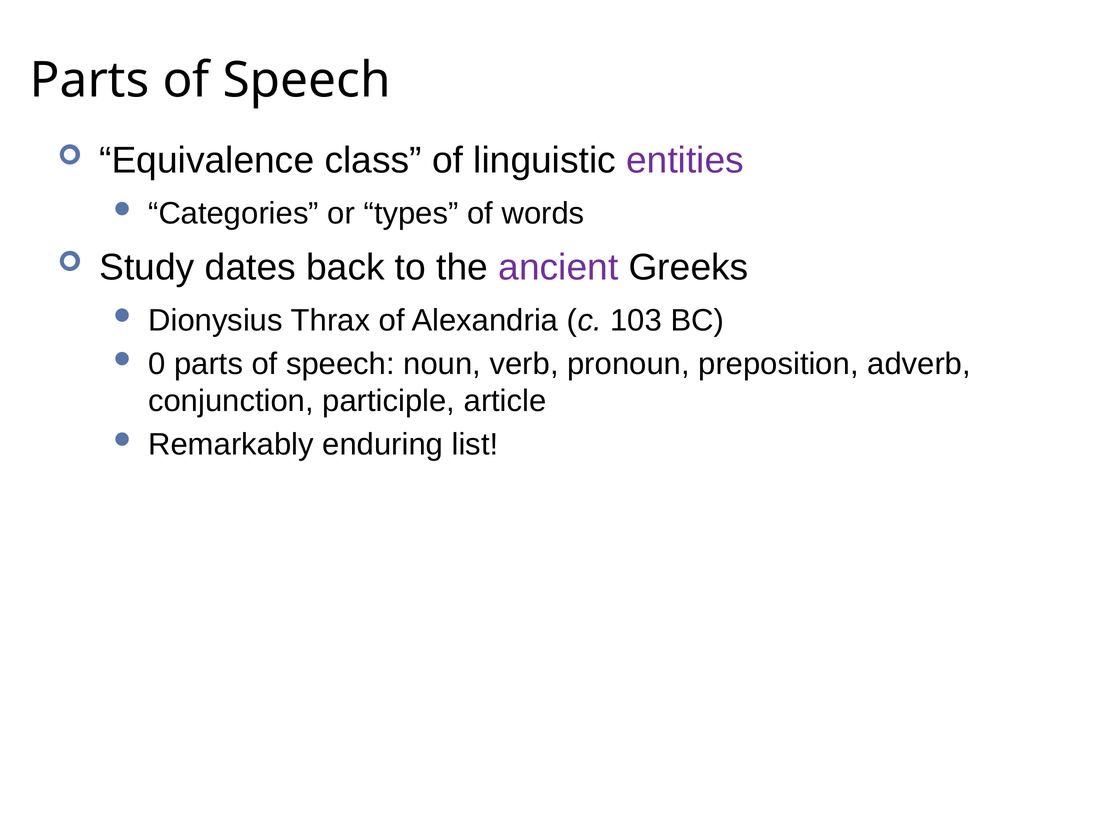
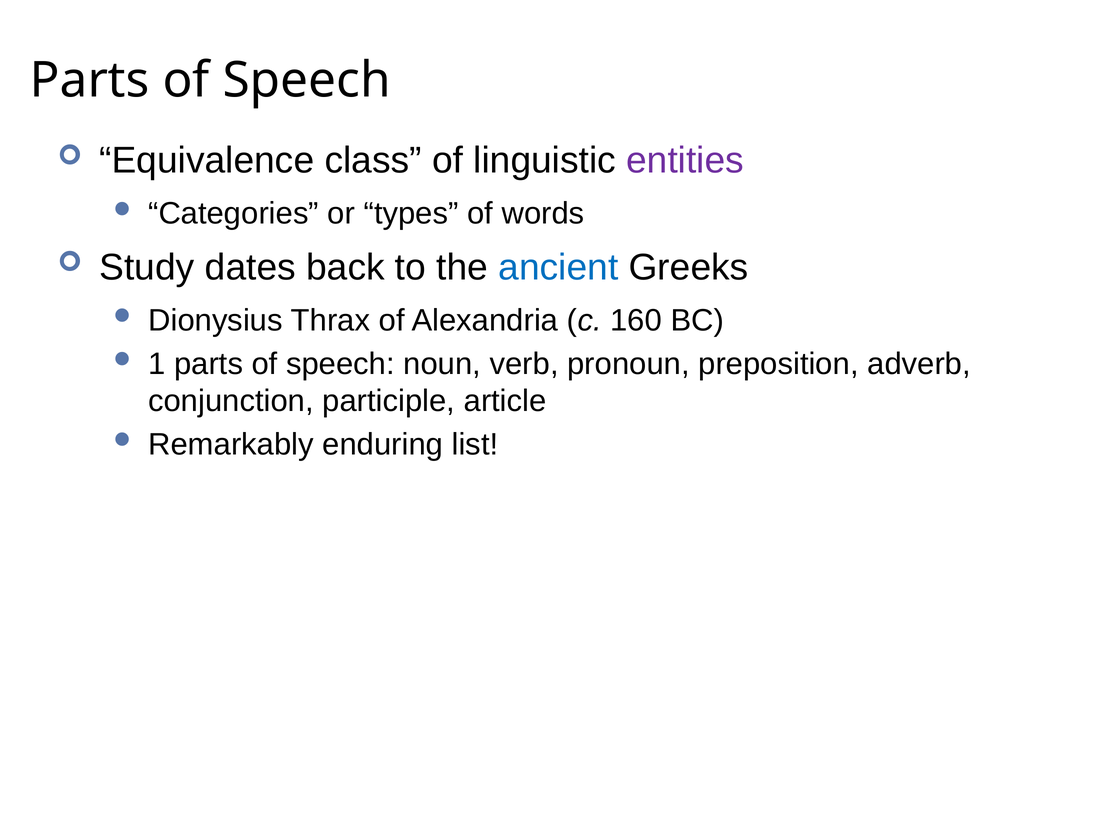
ancient colour: purple -> blue (558, 267)
103: 103 -> 160 (636, 320)
0: 0 -> 1 (157, 364)
